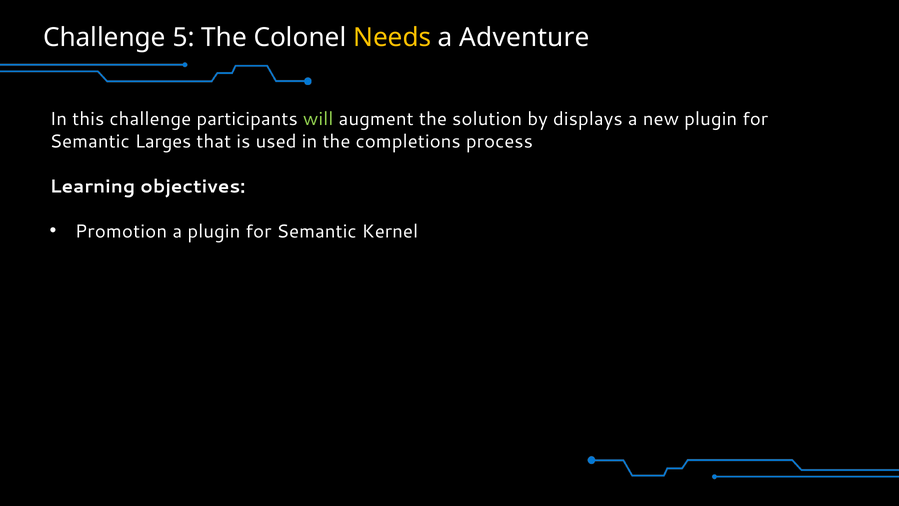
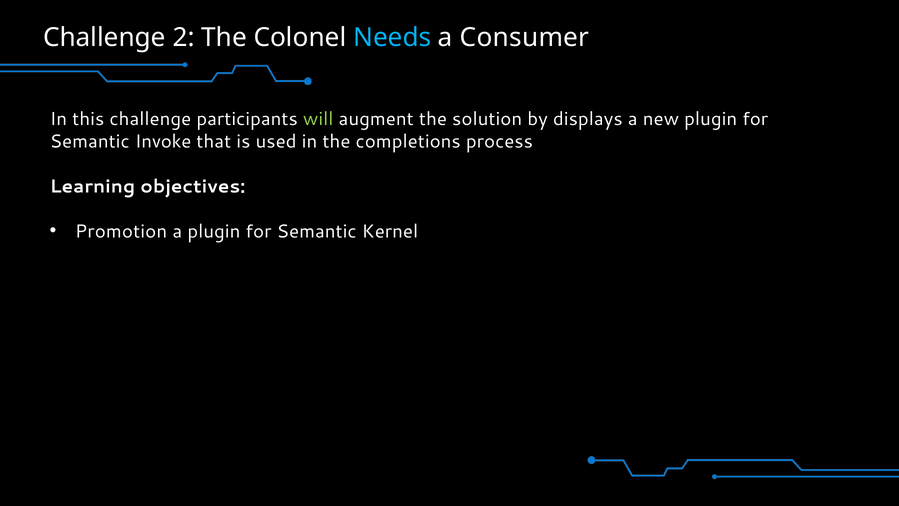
5: 5 -> 2 (184, 38)
Needs colour: yellow -> light blue (392, 38)
Adventure: Adventure -> Consumer (525, 38)
Larges: Larges -> Invoke (163, 141)
